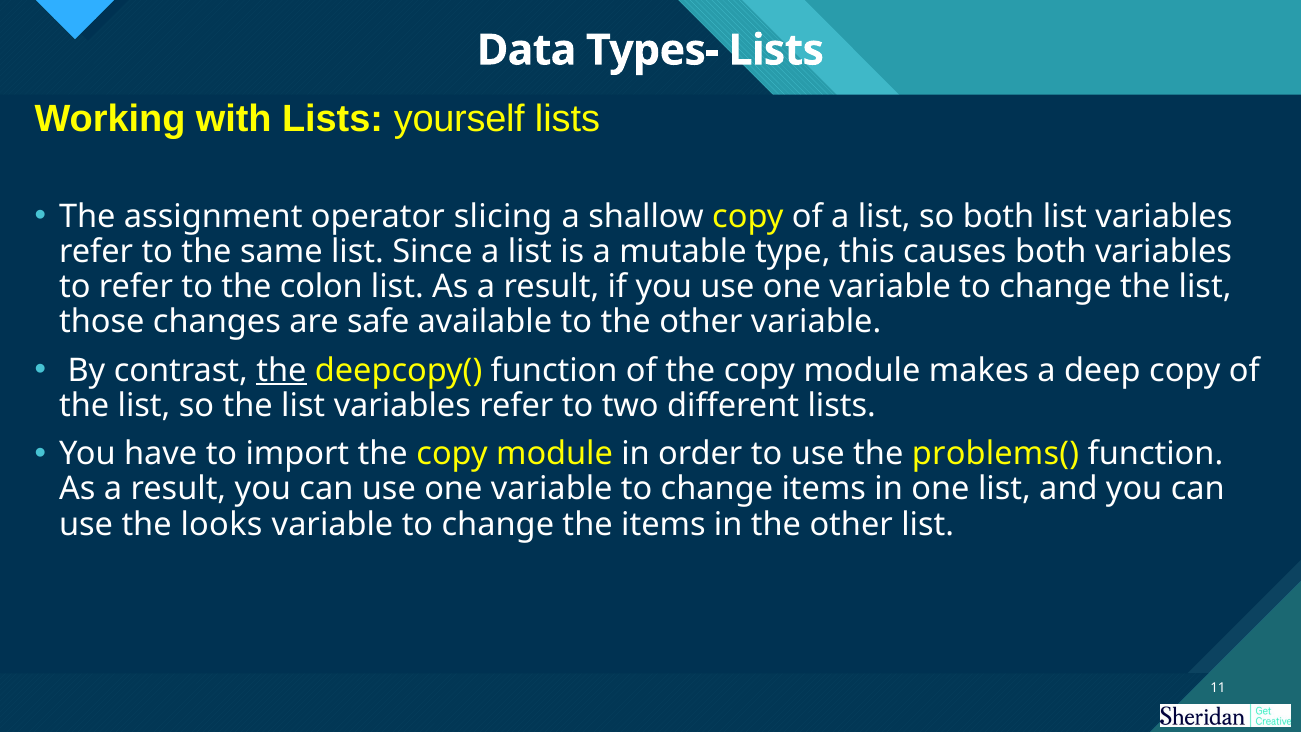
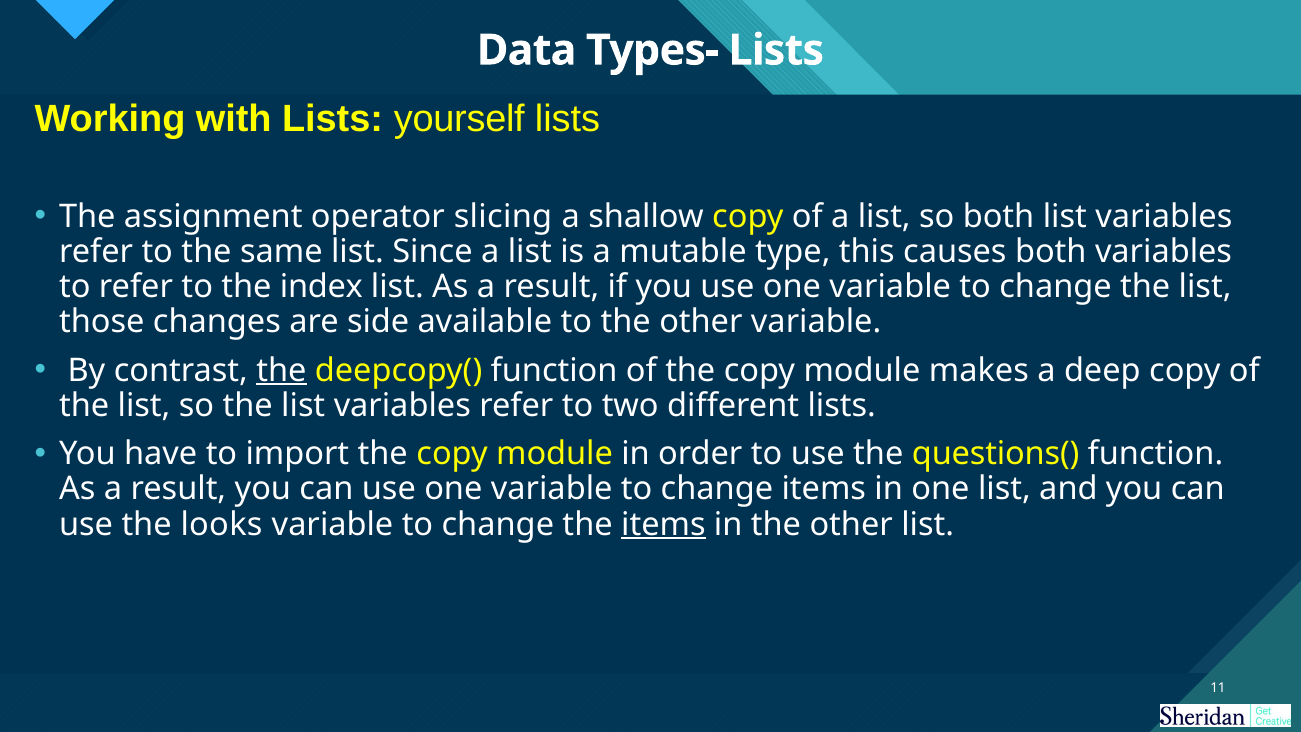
colon: colon -> index (321, 286)
safe: safe -> side (378, 322)
problems(: problems( -> questions( (996, 454)
items underline: none -> present (663, 524)
